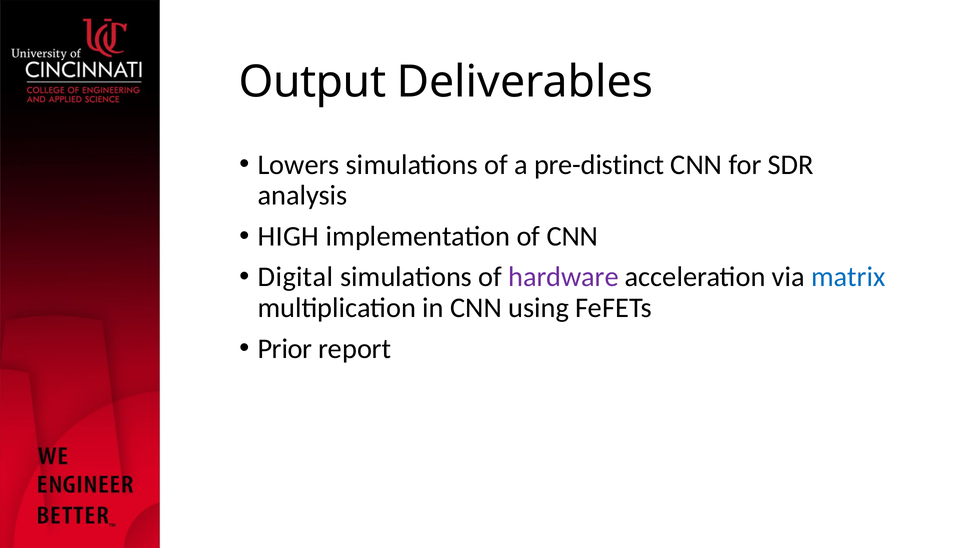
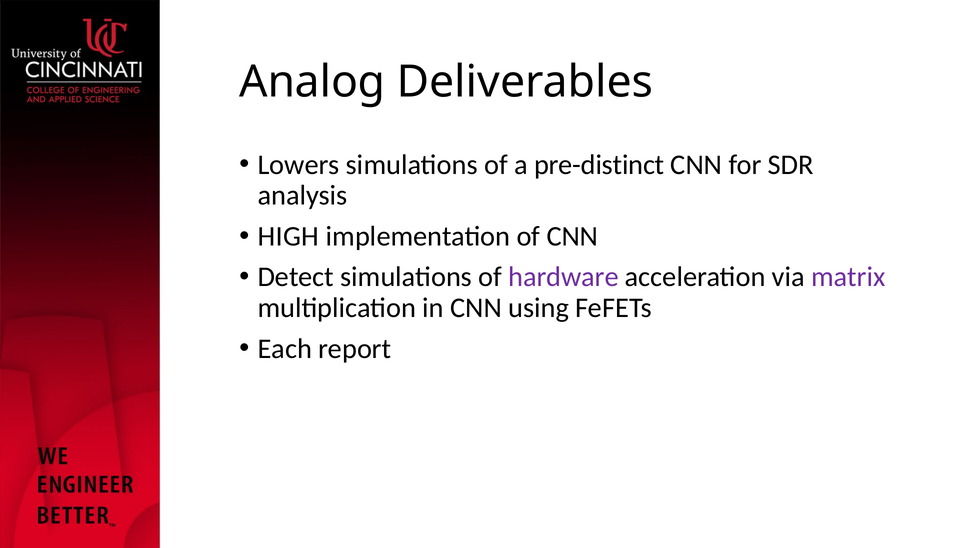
Output: Output -> Analog (312, 82)
Digital: Digital -> Detect (296, 277)
matrix colour: blue -> purple (848, 277)
Prior: Prior -> Each (285, 349)
